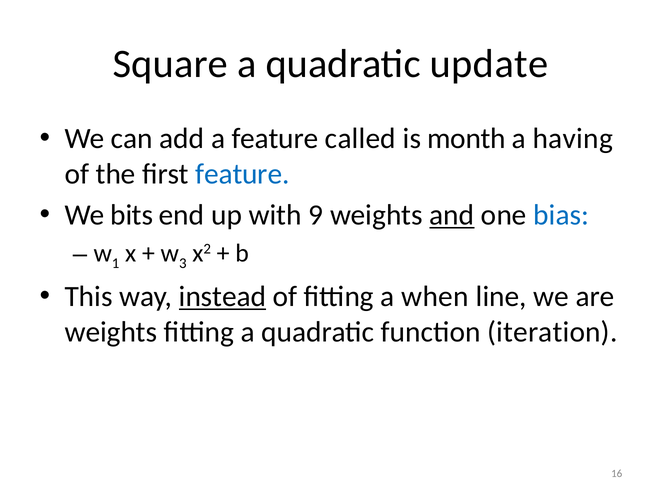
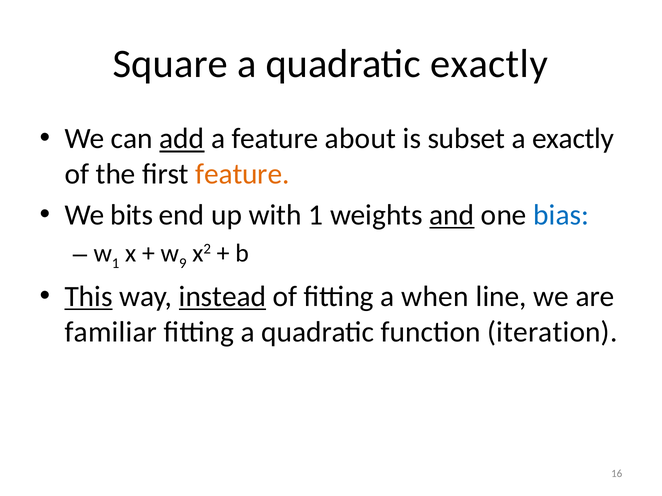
quadratic update: update -> exactly (489, 64)
add underline: none -> present (182, 139)
called: called -> about (360, 139)
month: month -> subset (466, 139)
a having: having -> exactly (573, 139)
feature colour: blue -> orange (242, 174)
with 9: 9 -> 1 (316, 215)
3: 3 -> 9 (183, 263)
This underline: none -> present (89, 297)
weights: weights -> familiar (111, 332)
